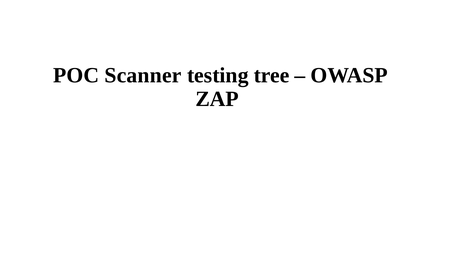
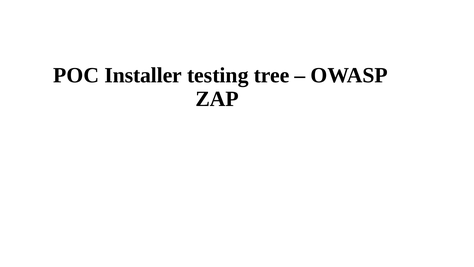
Scanner: Scanner -> Installer (143, 75)
